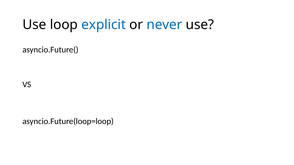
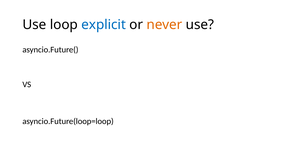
never colour: blue -> orange (164, 25)
